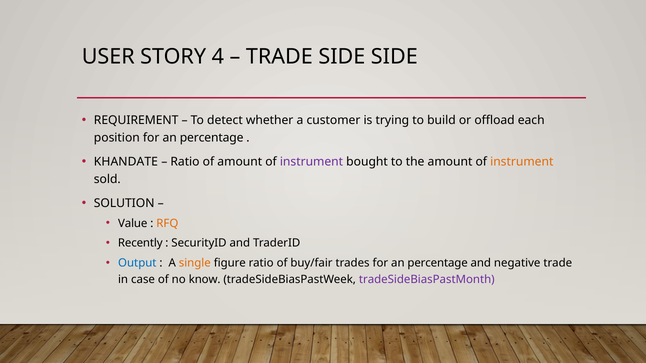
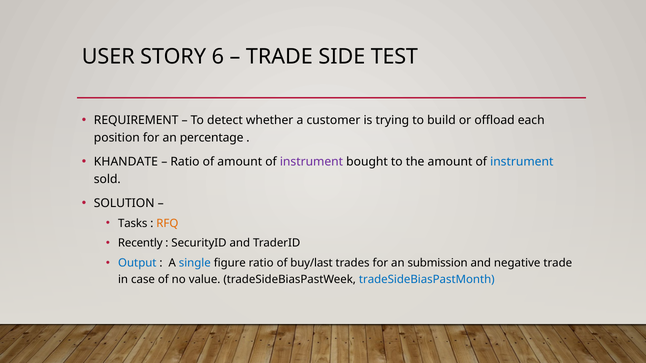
4: 4 -> 6 (218, 57)
SIDE SIDE: SIDE -> TEST (394, 57)
instrument colour: orange -> blue (522, 162)
Value: Value -> Tasks (133, 224)
single colour: orange -> blue (195, 263)
buy/fair: buy/fair -> buy/last (312, 263)
trades for an percentage: percentage -> submission (438, 263)
know: know -> value (205, 280)
tradeSideBiasPastMonth colour: purple -> blue (427, 280)
